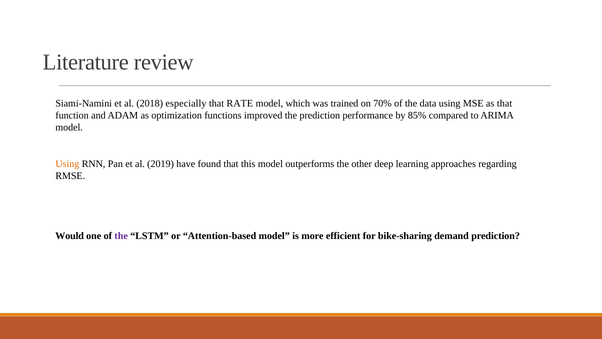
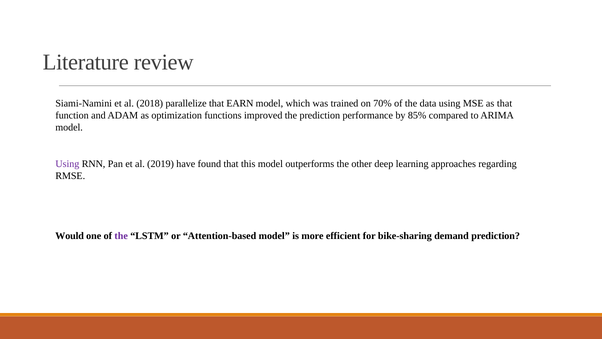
especially: especially -> parallelize (186, 103)
RATE: RATE -> EARN (240, 103)
Using colour: orange -> purple (67, 164)
